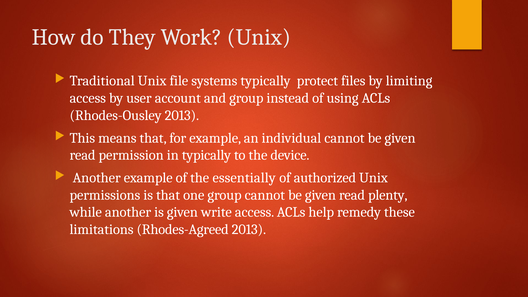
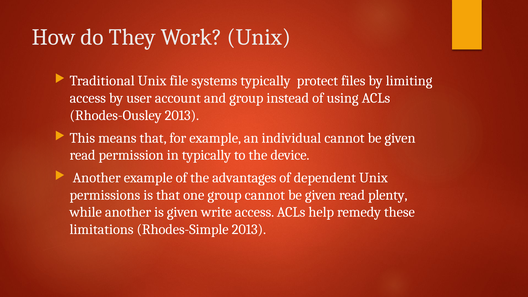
essentially: essentially -> advantages (244, 178)
authorized: authorized -> dependent (325, 178)
Rhodes-Agreed: Rhodes-Agreed -> Rhodes-Simple (183, 229)
